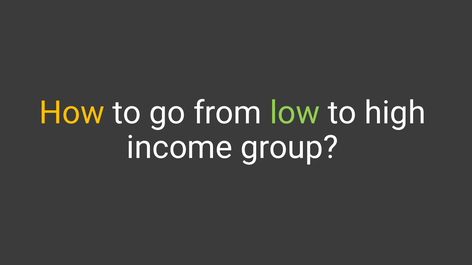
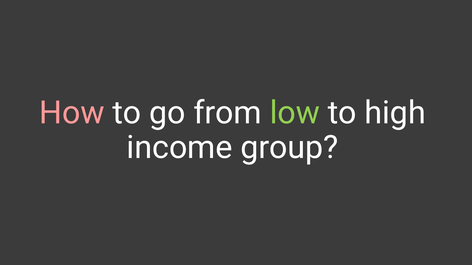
How colour: yellow -> pink (72, 113)
